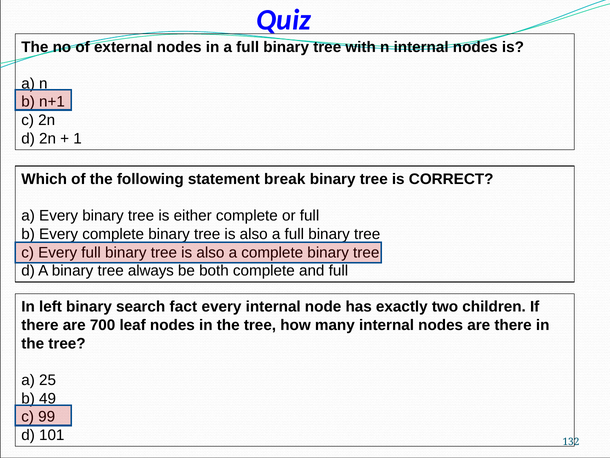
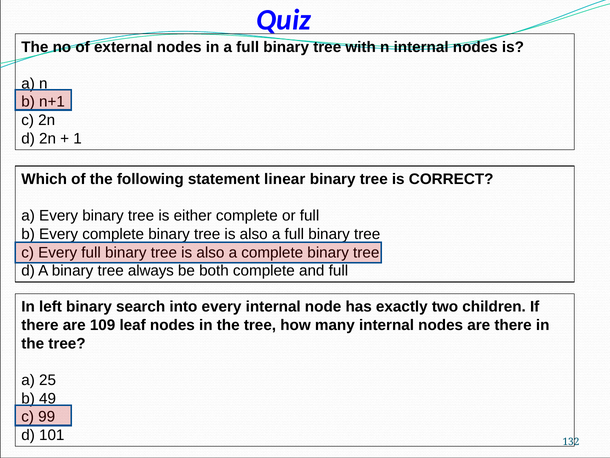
break: break -> linear (285, 179)
fact: fact -> into (183, 307)
700: 700 -> 109 (103, 325)
